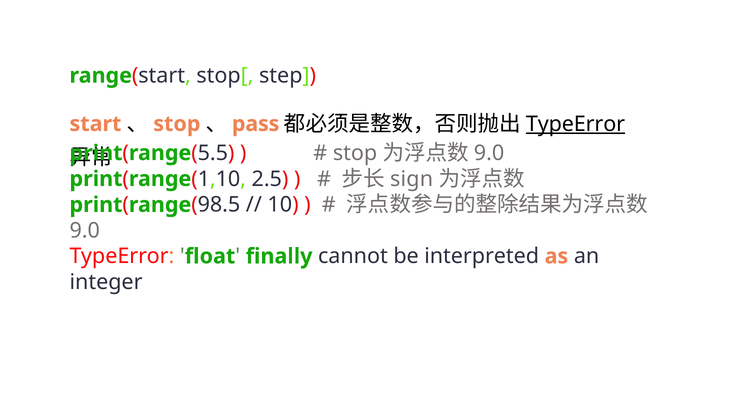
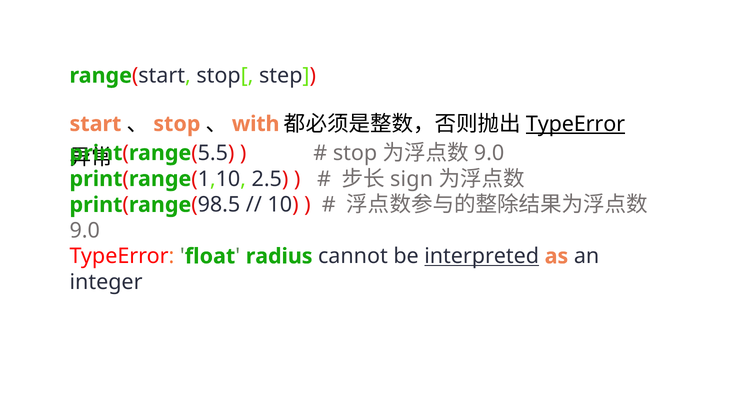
pass: pass -> with (256, 124)
finally: finally -> radius (279, 256)
interpreted underline: none -> present (482, 256)
